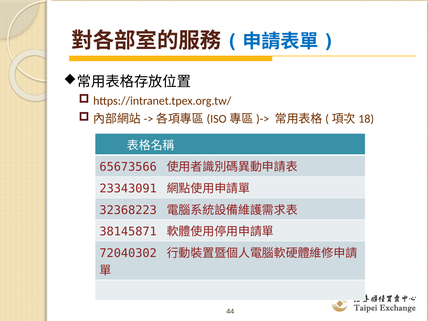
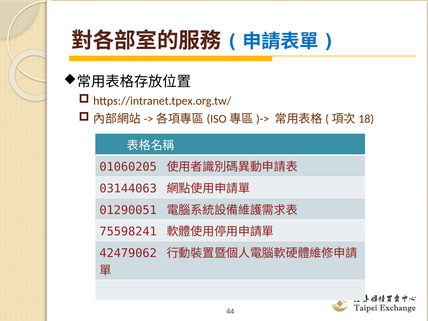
65673566: 65673566 -> 01060205 (128, 167)
23343091: 23343091 -> 03144063 (128, 189)
32368223: 32368223 -> 01290051 (128, 210)
38145871: 38145871 -> 75598241 (128, 232)
72040302: 72040302 -> 42479062 (128, 253)
